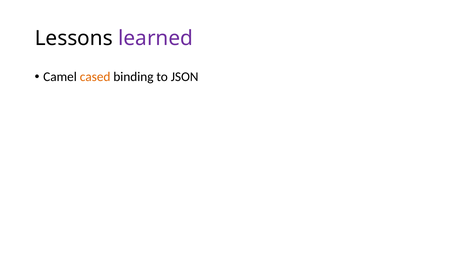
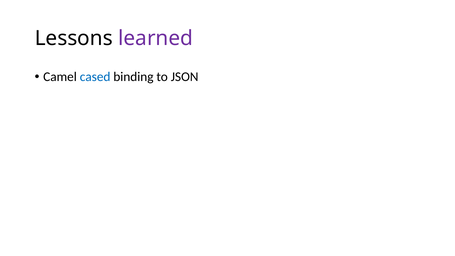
cased colour: orange -> blue (95, 77)
